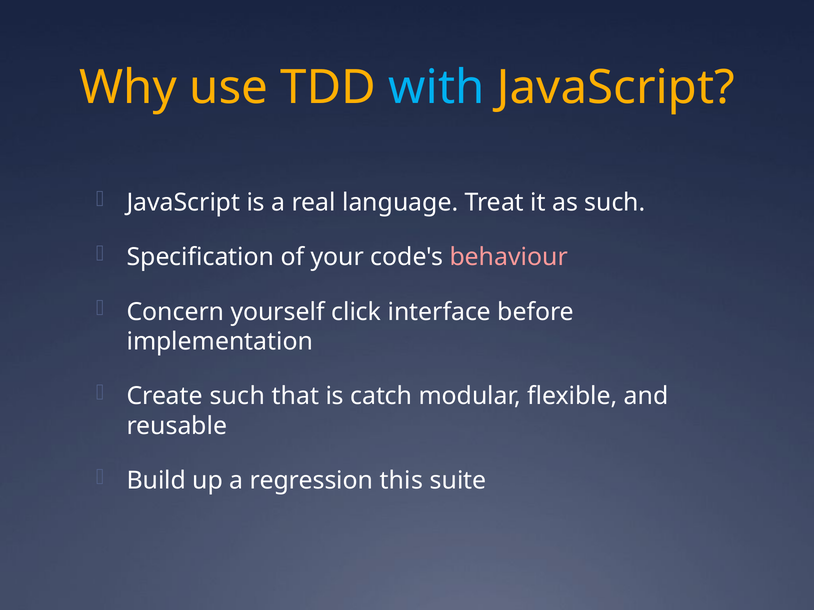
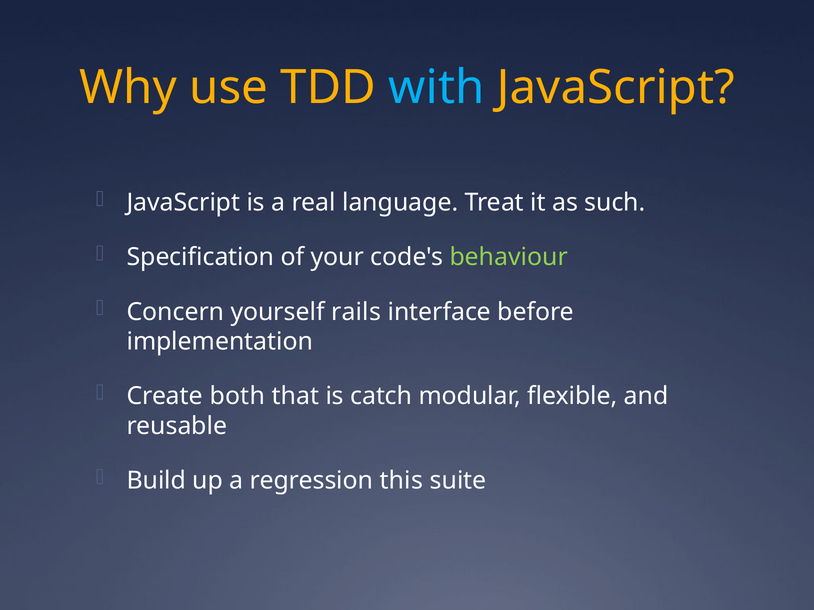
behaviour colour: pink -> light green (509, 257)
click: click -> rails (356, 312)
Create such: such -> both (237, 397)
